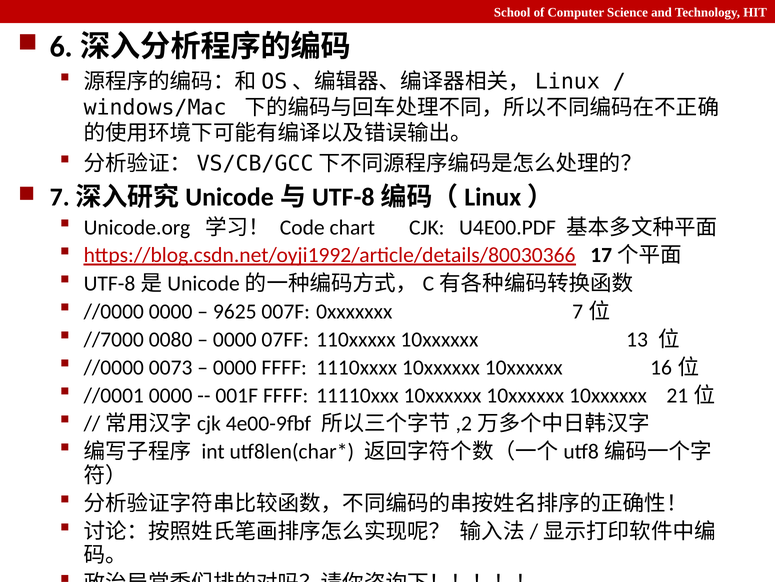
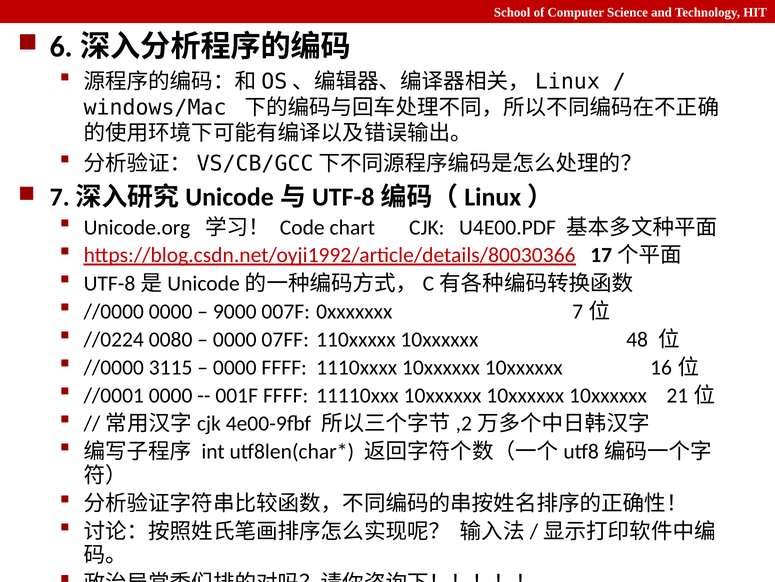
9625: 9625 -> 9000 (235, 311)
//7000: //7000 -> //0224 (114, 339)
13: 13 -> 48 (637, 339)
0073: 0073 -> 3115 (171, 367)
